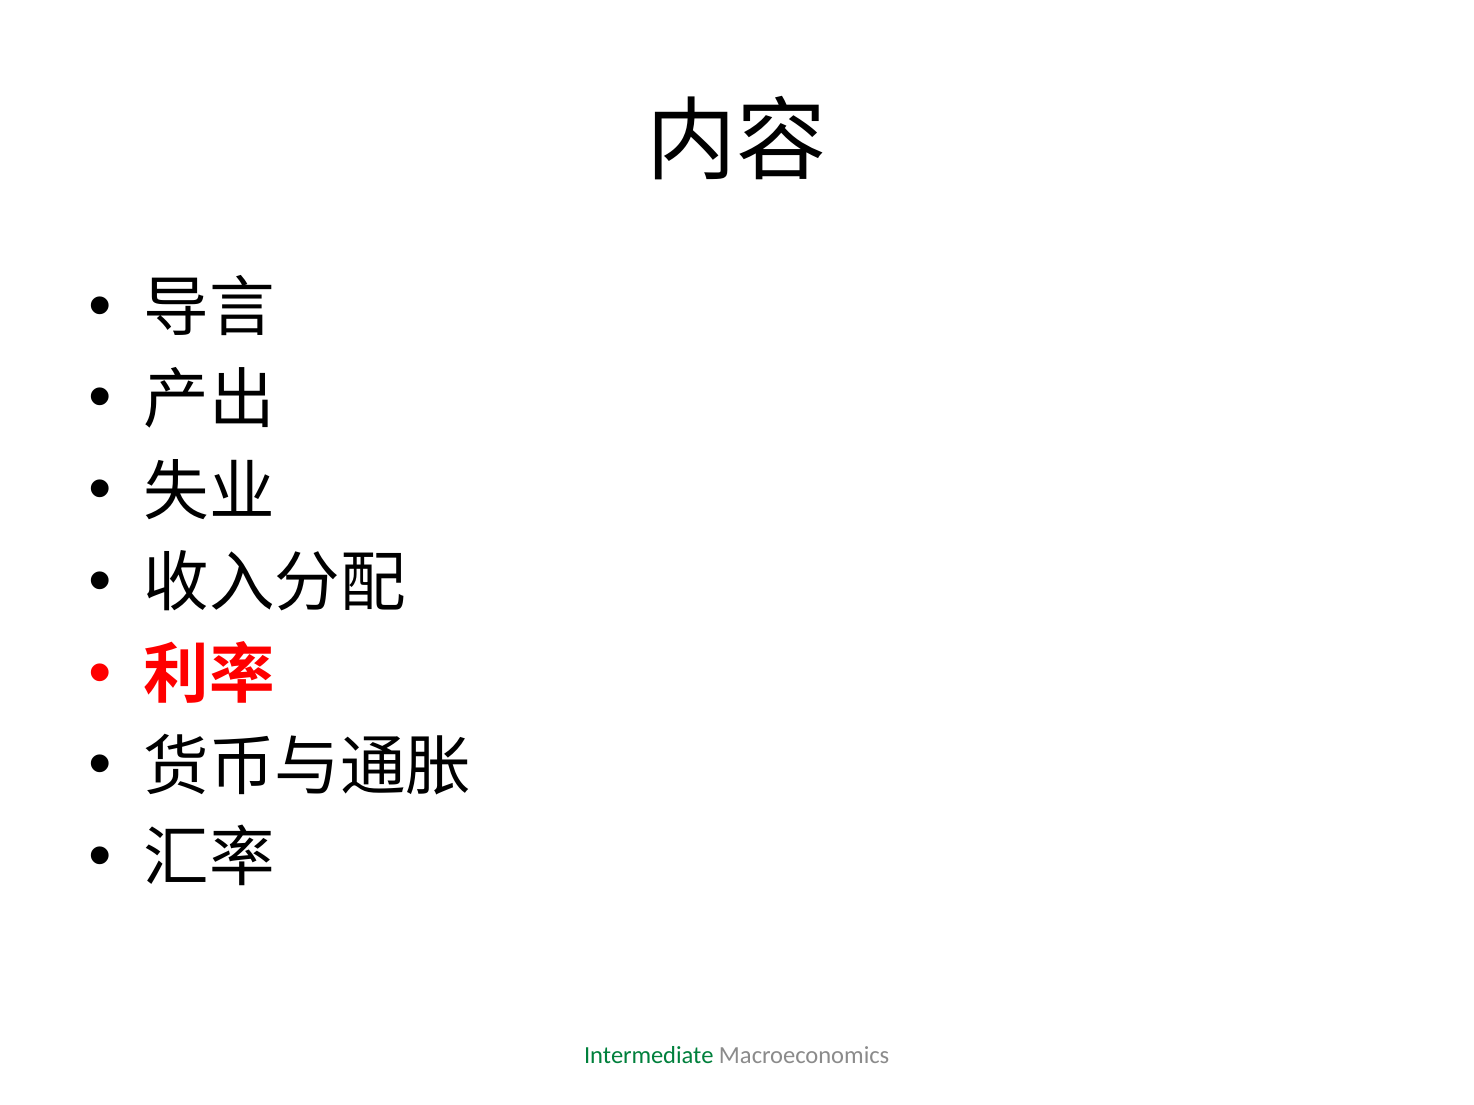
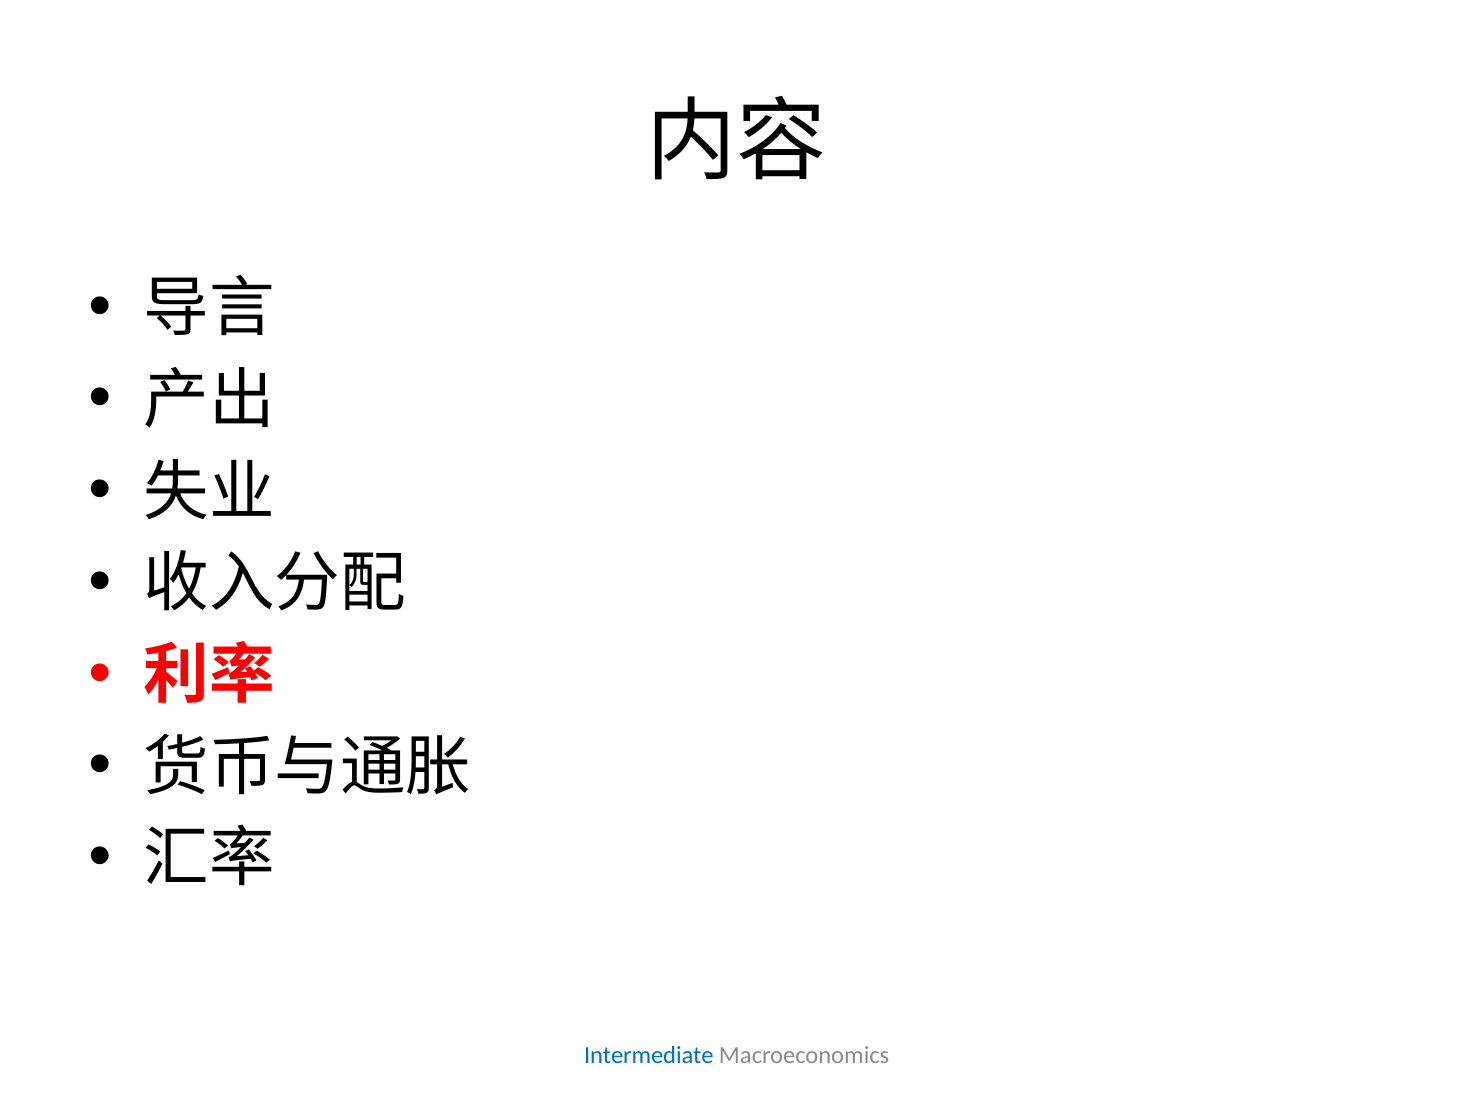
Intermediate colour: green -> blue (649, 1056)
